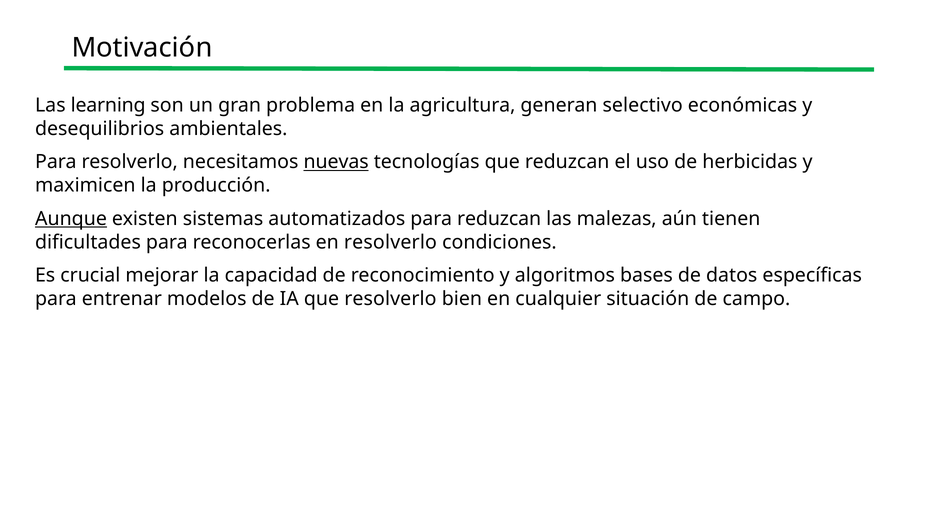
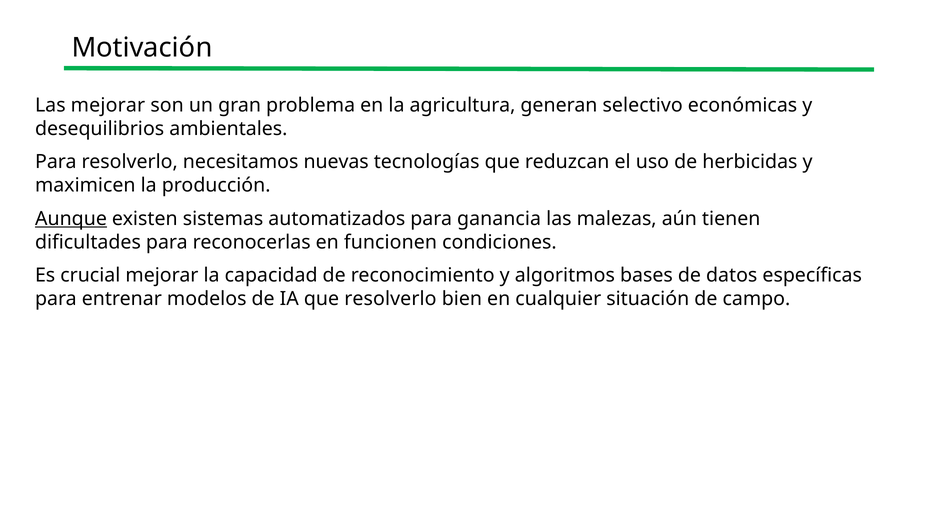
Las learning: learning -> mejorar (108, 105)
nuevas underline: present -> none (336, 162)
para reduzcan: reduzcan -> ganancia (499, 219)
en resolverlo: resolverlo -> funcionen (390, 242)
